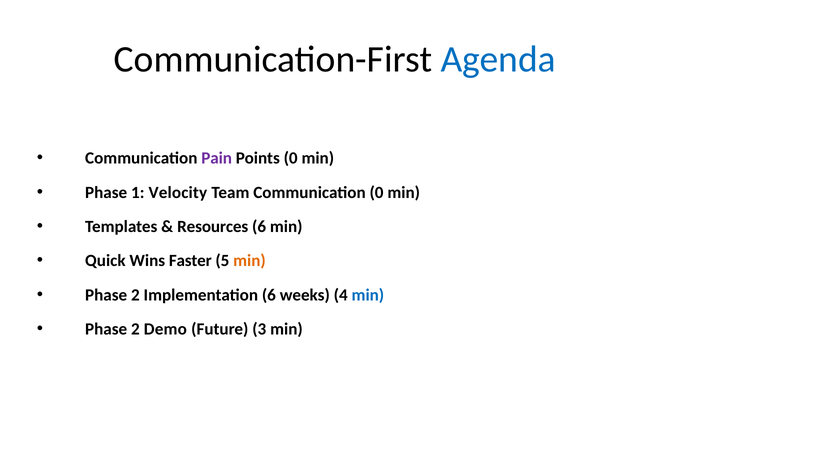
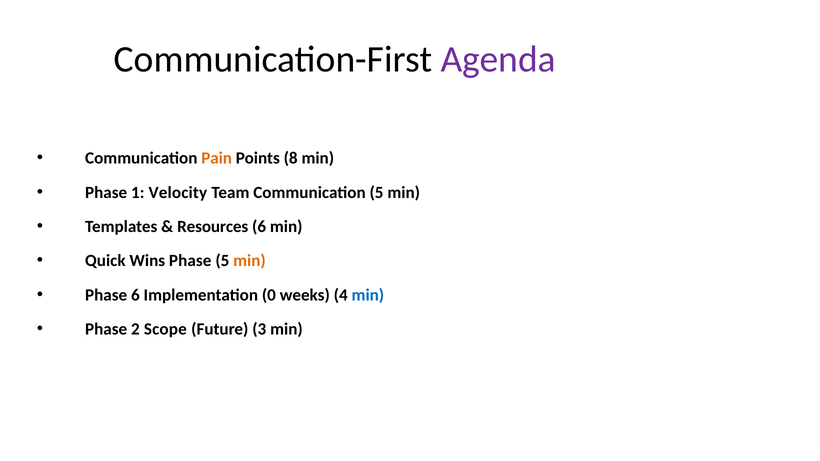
Agenda colour: blue -> purple (498, 60)
Pain colour: purple -> orange (217, 158)
Points 0: 0 -> 8 (291, 158)
Communication 0: 0 -> 5 (377, 193)
Faster: Faster -> Phase (190, 261)
2: 2 -> 6 (135, 295)
Implementation 6: 6 -> 0 (269, 295)
Demo: Demo -> Scope (165, 329)
